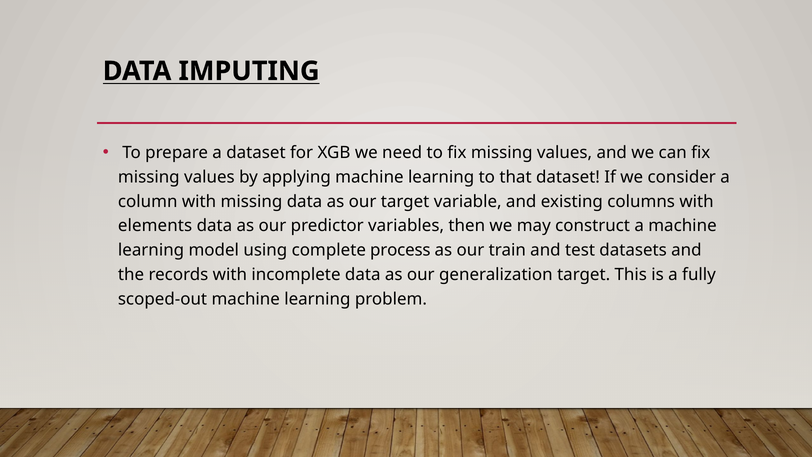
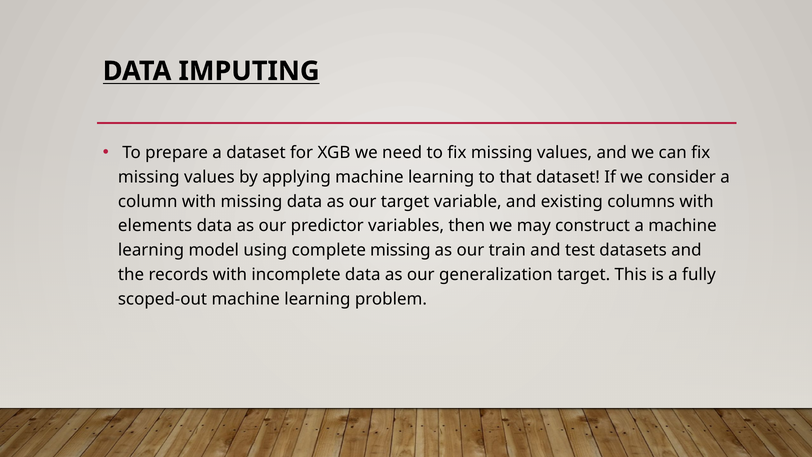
complete process: process -> missing (400, 250)
